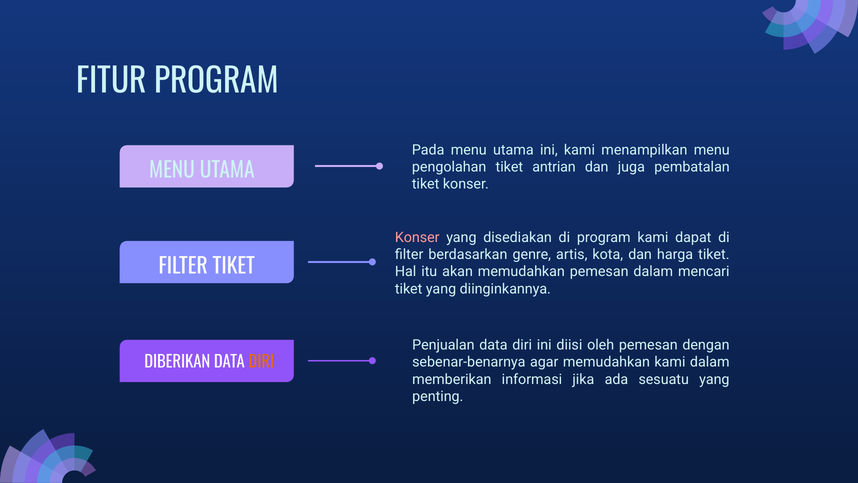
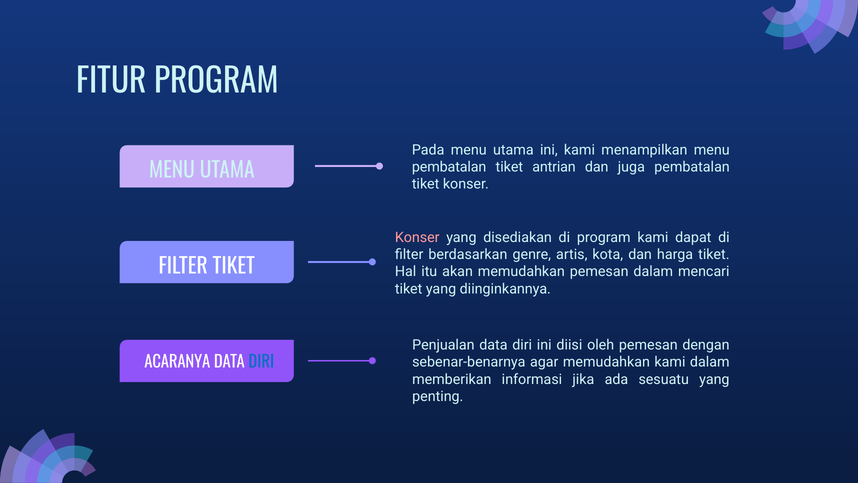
pengolahan: pengolahan -> pembatalan (449, 167)
DIBERIKAN: DIBERIKAN -> ACARANYA (177, 362)
DIRI colour: orange -> blue (261, 362)
